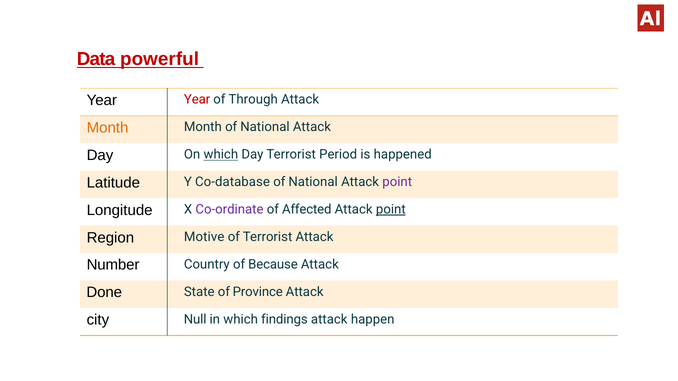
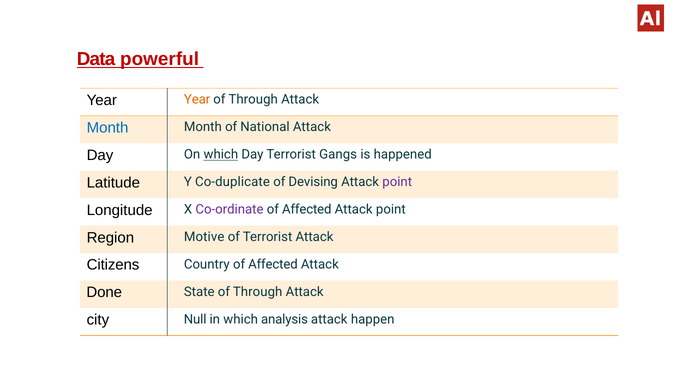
Year colour: red -> orange (197, 100)
Month colour: orange -> blue (108, 128)
Period: Period -> Gangs (338, 155)
Co-database: Co-database -> Co-duplicate (232, 182)
National: National -> Devising (313, 182)
point underline: present -> none (391, 210)
Number: Number -> Citizens (113, 265)
Country of Because: Because -> Affected (273, 265)
State of Province: Province -> Through (258, 292)
findings: findings -> analysis (284, 320)
